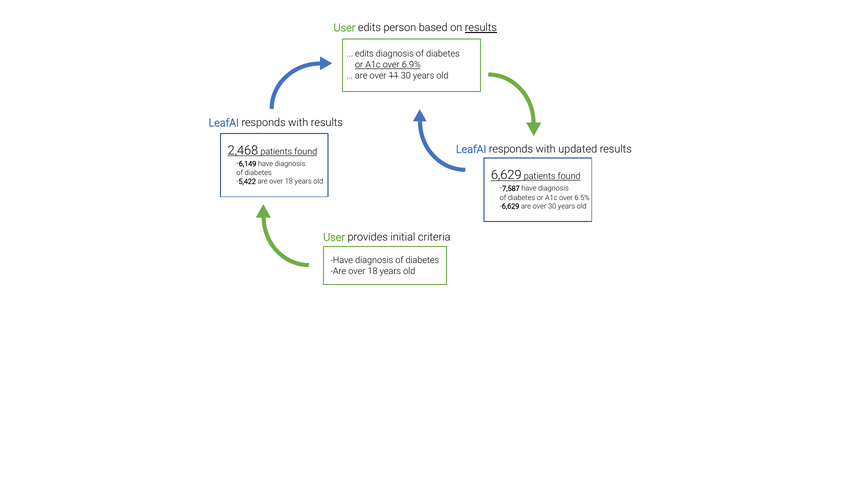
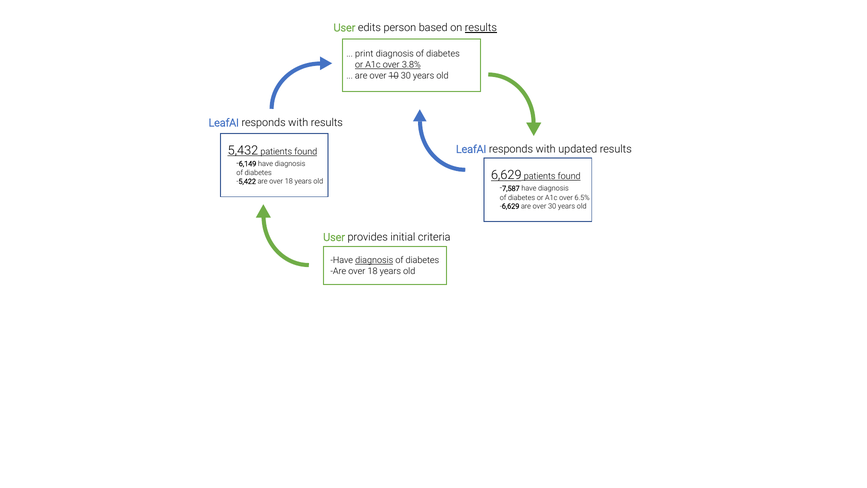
edits: edits -> print (364, 54)
6.9%: 6.9% -> 3.8% (411, 65)
11: 11 -> 10 (394, 75)
2,468: 2,468 -> 5,432 (243, 150)
diagnosis underline: none -> present (374, 260)
